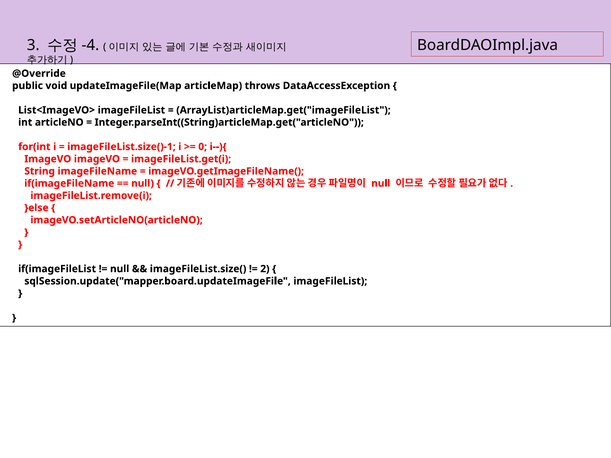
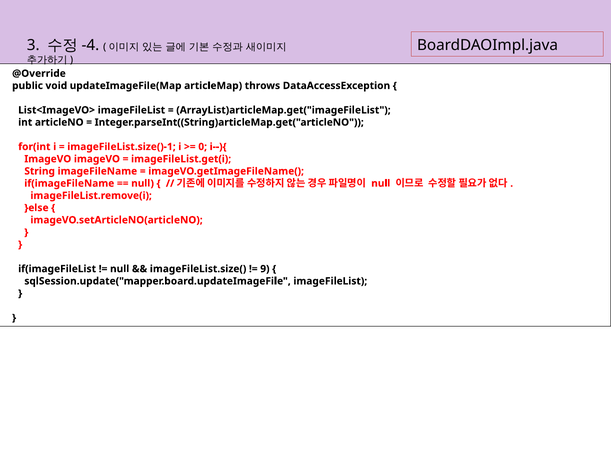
2: 2 -> 9 (265, 269)
